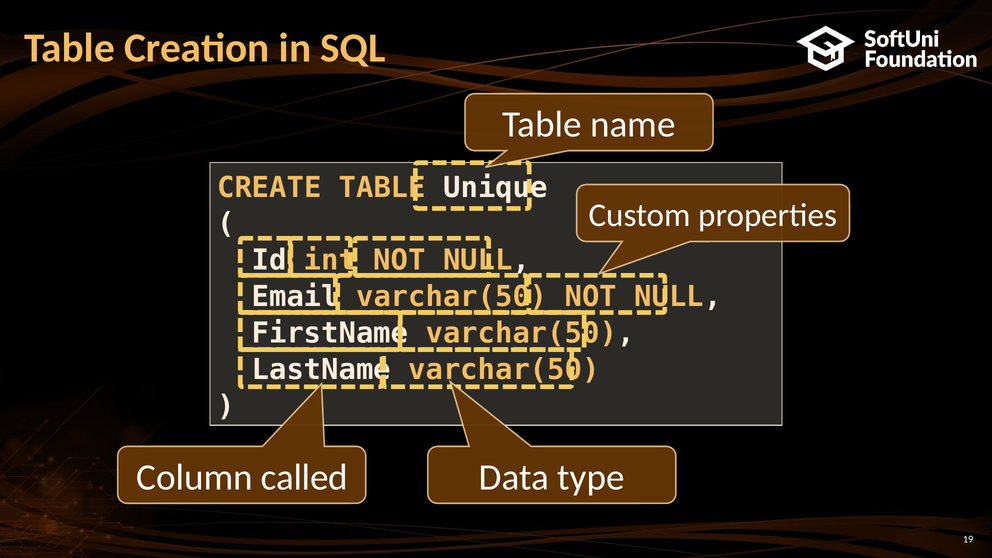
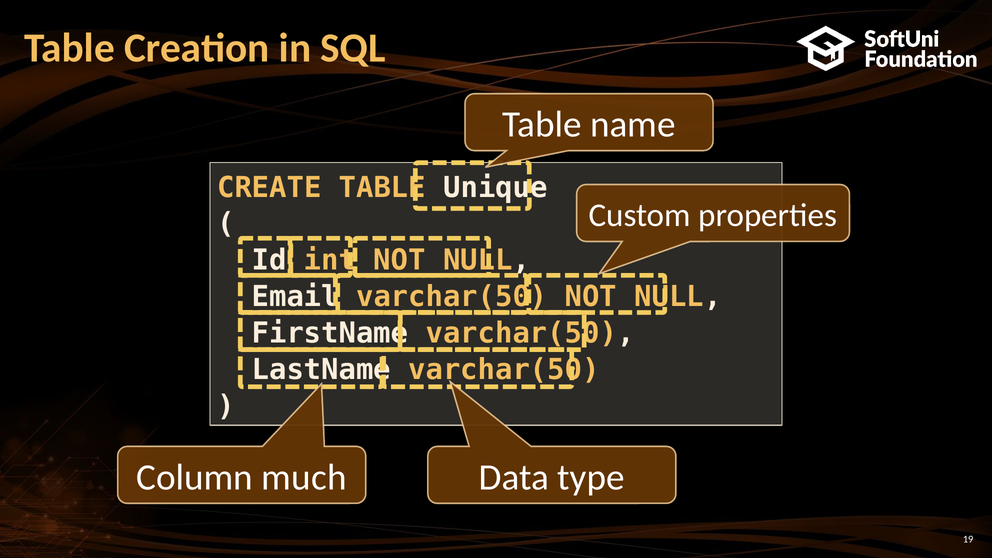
called: called -> much (304, 478)
